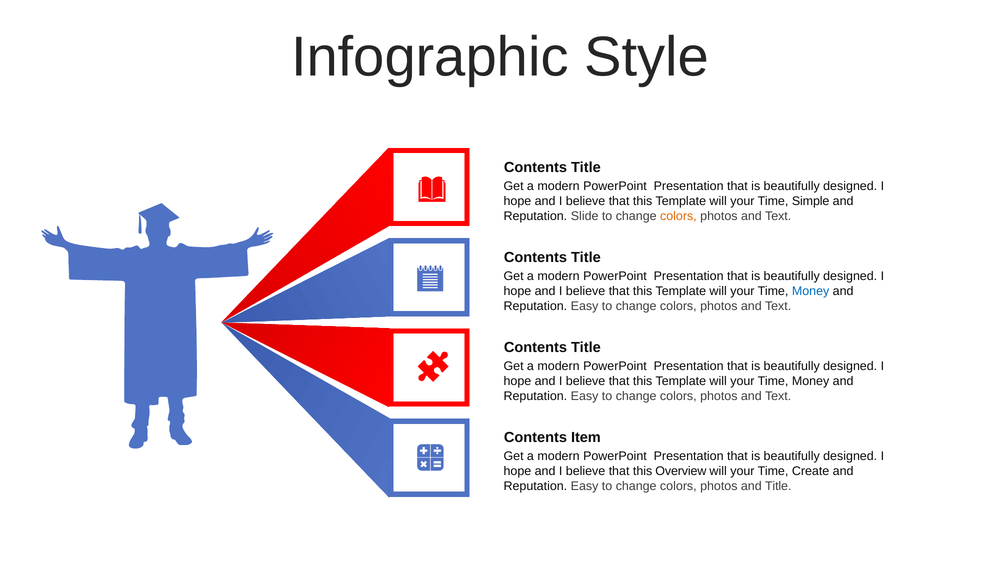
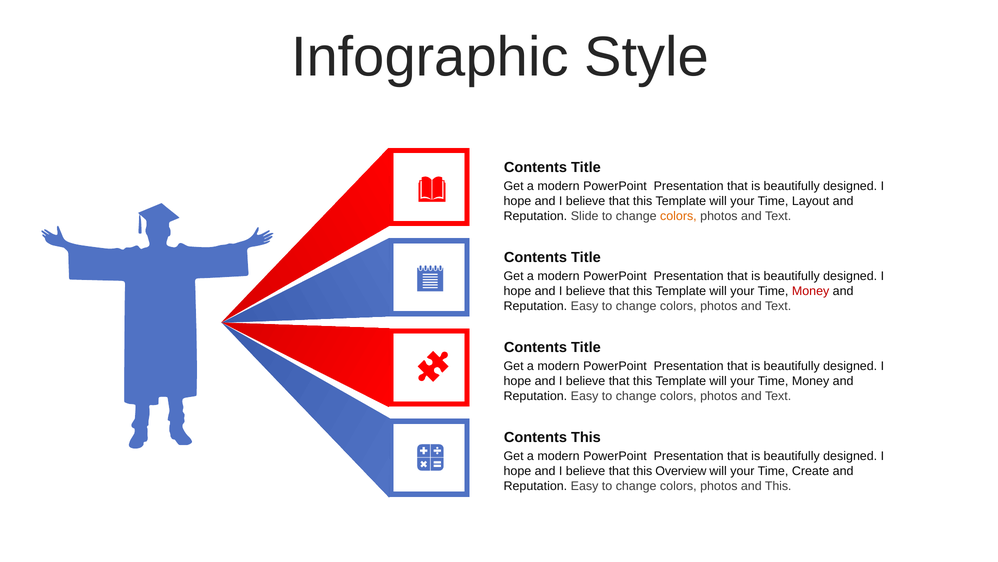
Simple: Simple -> Layout (811, 201)
Money colour: blue -> red (811, 291)
Contents Item: Item -> This (586, 437)
and Title: Title -> This (778, 486)
